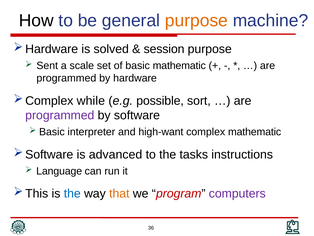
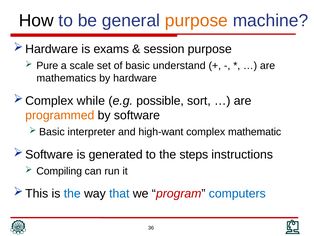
solved: solved -> exams (111, 49)
Sent: Sent -> Pure (47, 66)
basic mathematic: mathematic -> understand (179, 66)
programmed: programmed -> mathematics (66, 78)
programmed colour: purple -> orange (60, 115)
advanced: advanced -> generated (116, 154)
tasks: tasks -> steps (194, 154)
Language: Language -> Compiling (59, 171)
that colour: orange -> blue (119, 193)
computers colour: purple -> blue (237, 193)
